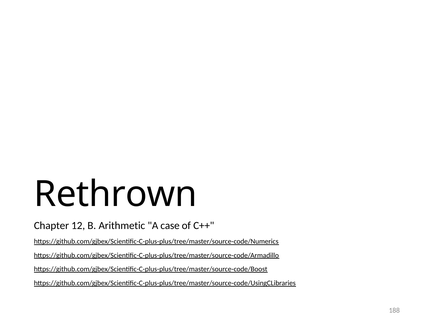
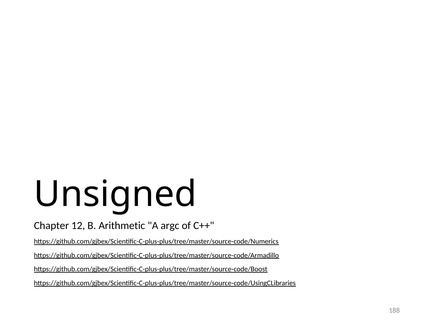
Rethrown: Rethrown -> Unsigned (115, 195)
case: case -> argc (170, 226)
